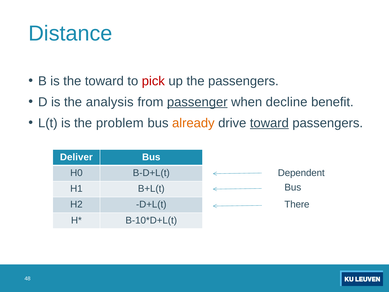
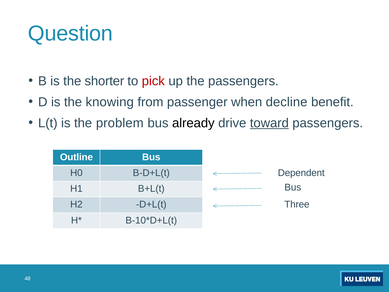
Distance: Distance -> Question (70, 34)
the toward: toward -> shorter (104, 81)
analysis: analysis -> knowing (110, 102)
passenger underline: present -> none (197, 102)
already colour: orange -> black (193, 123)
Deliver: Deliver -> Outline (76, 157)
There: There -> Three (297, 204)
